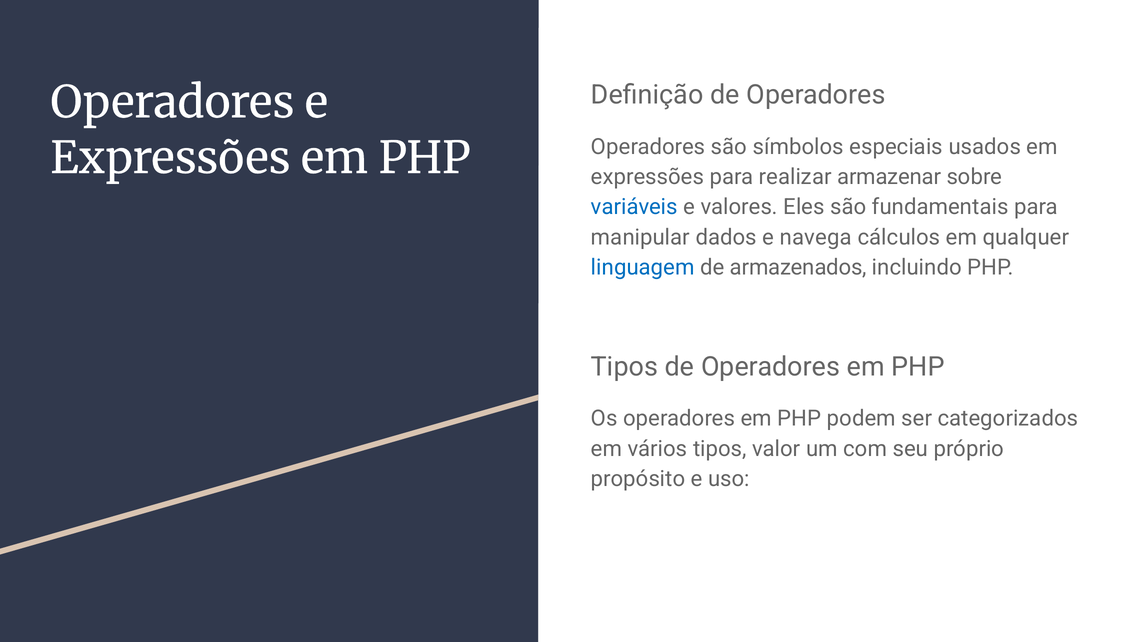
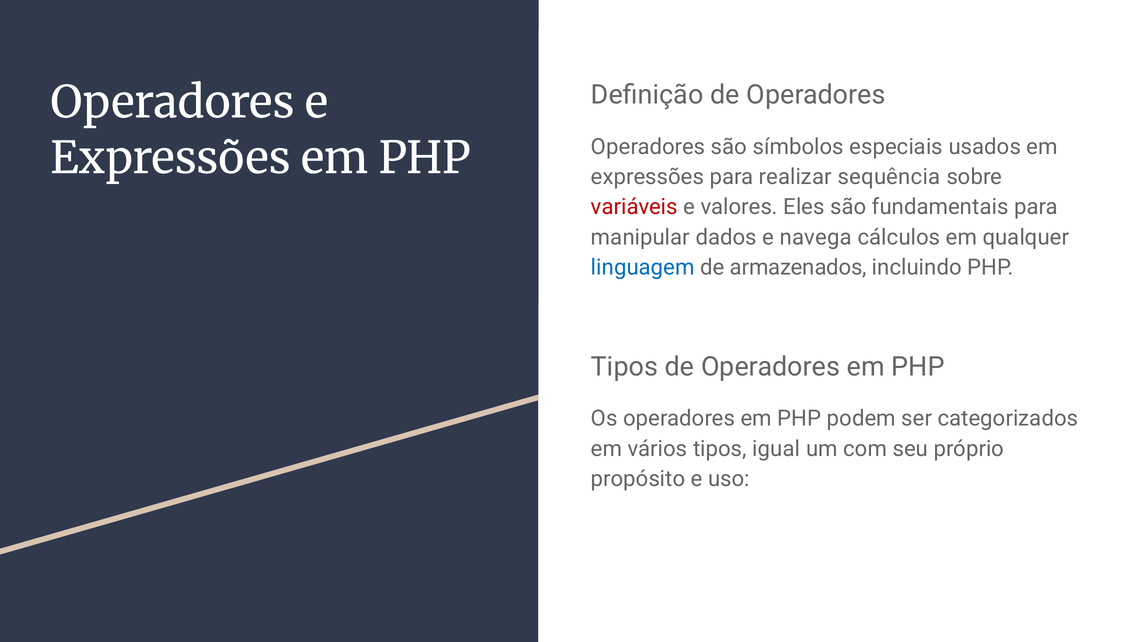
armazenar: armazenar -> sequência (889, 177)
variáveis colour: blue -> red (634, 207)
valor: valor -> igual (776, 449)
